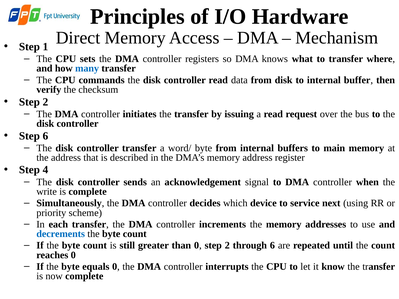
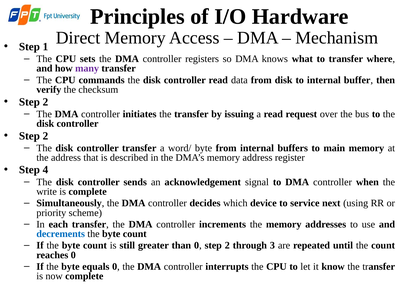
many colour: blue -> purple (87, 68)
6: 6 -> 2 (45, 136)
through 6: 6 -> 3 (272, 246)
